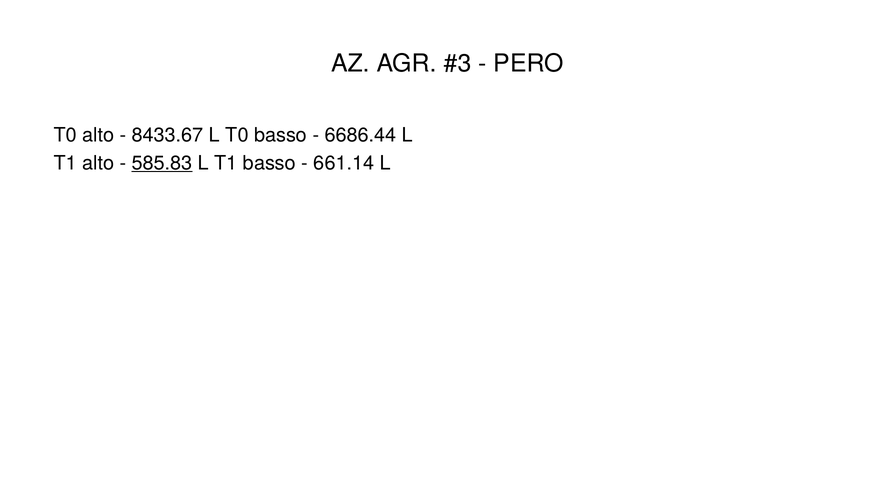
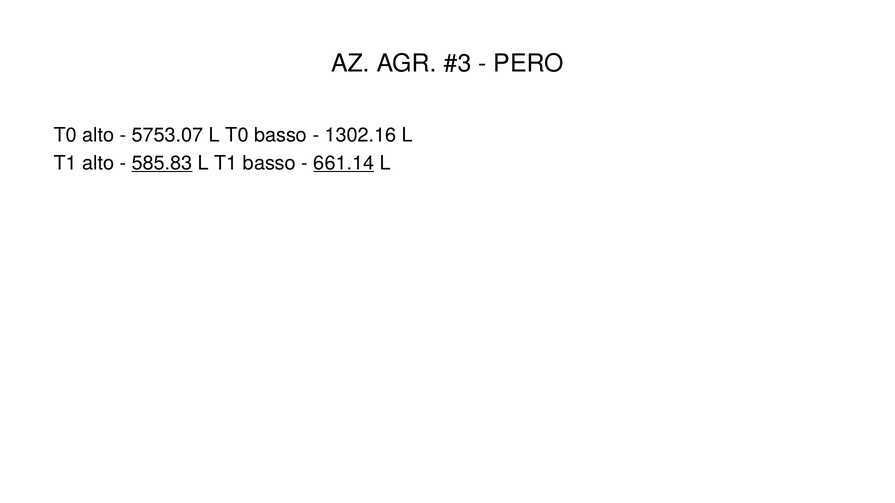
8433.67: 8433.67 -> 5753.07 (168, 135)
6686.44: 6686.44 -> 1302.16 (360, 135)
661.14 underline: none -> present (344, 163)
